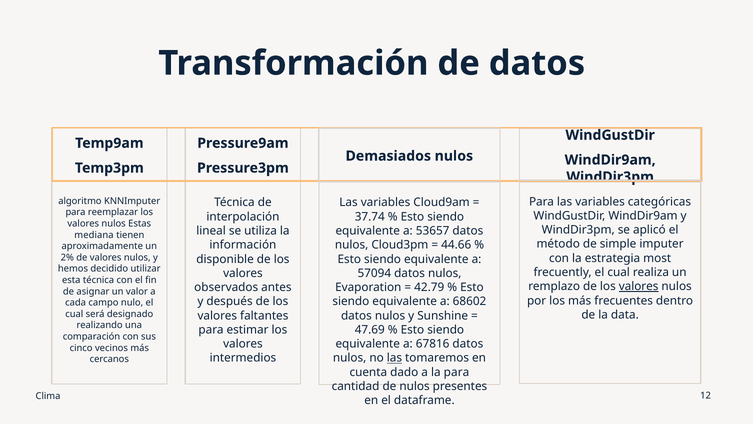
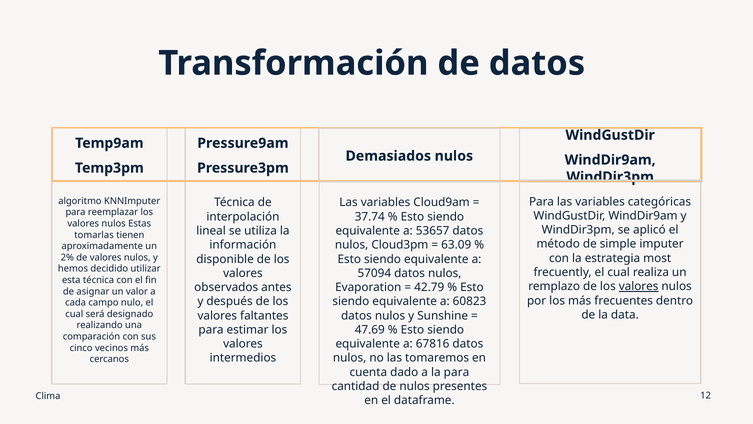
mediana: mediana -> tomarlas (94, 235)
44.66: 44.66 -> 63.09 (456, 245)
68602: 68602 -> 60823 (470, 301)
las underline: present -> none (394, 358)
